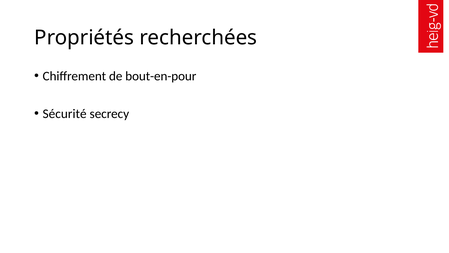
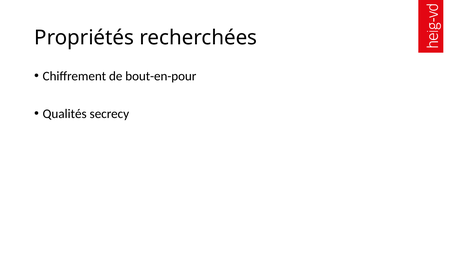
Sécurité: Sécurité -> Qualités (65, 114)
